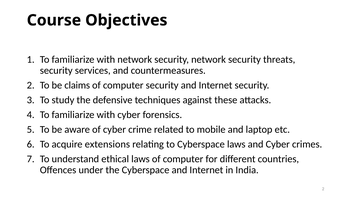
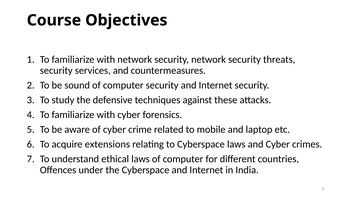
claims: claims -> sound (77, 85)
